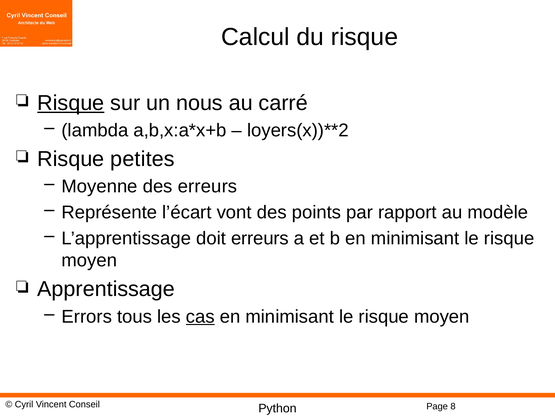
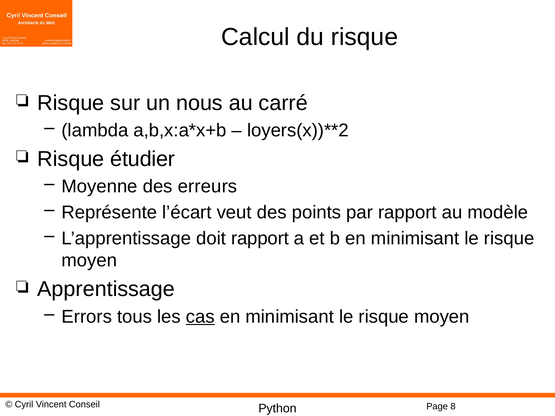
Risque underline: present -> none (71, 103)
petites: petites -> étudier (143, 159)
vont: vont -> veut (234, 213)
doit erreurs: erreurs -> rapport (260, 238)
